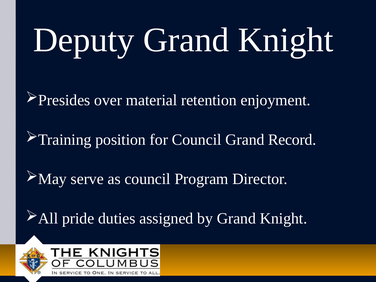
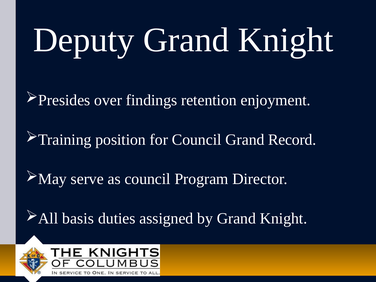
material: material -> findings (152, 100)
pride: pride -> basis (78, 219)
